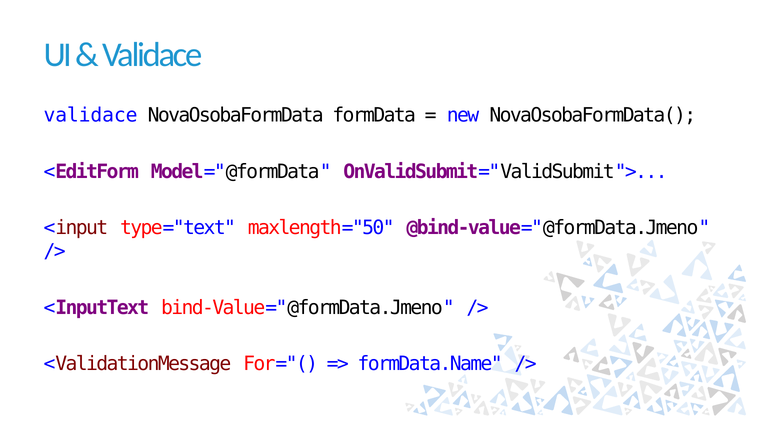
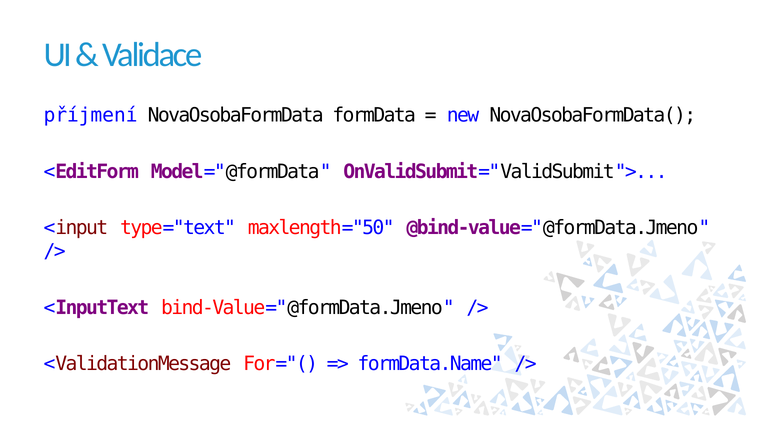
validace: validace -> příjmení (91, 115)
